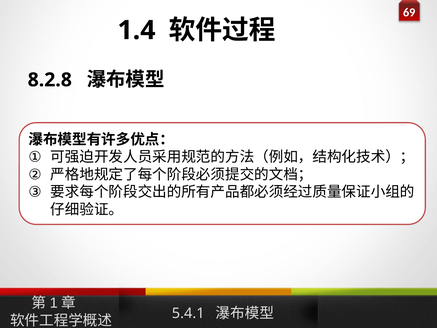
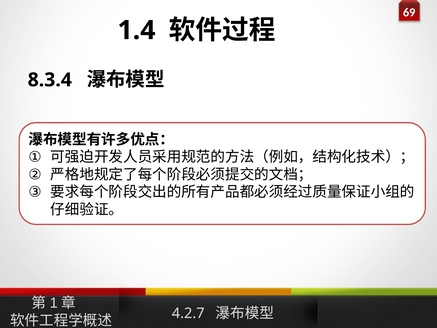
8.2.8: 8.2.8 -> 8.3.4 (50, 80)
5.4.1: 5.4.1 -> 4.2.7 (188, 313)
